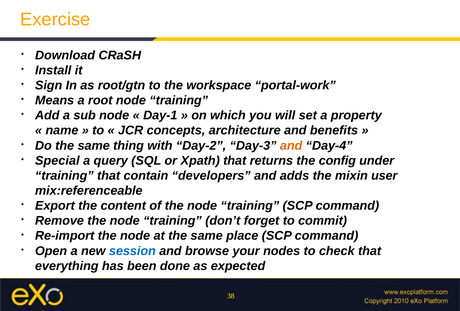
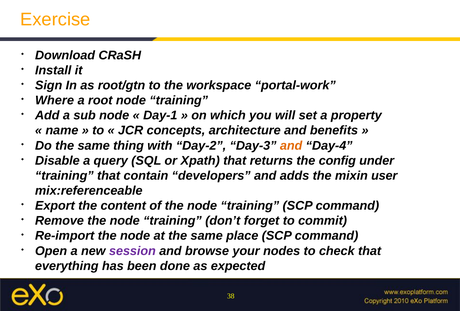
Means: Means -> Where (55, 101)
Special: Special -> Disable (57, 161)
session colour: blue -> purple (132, 251)
